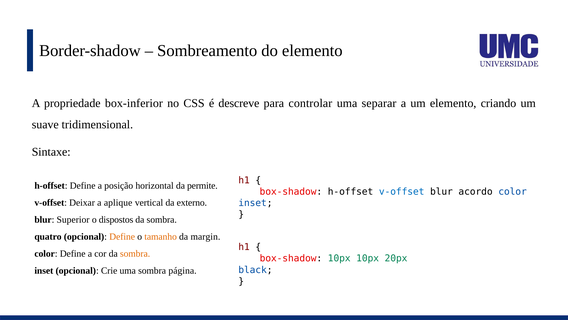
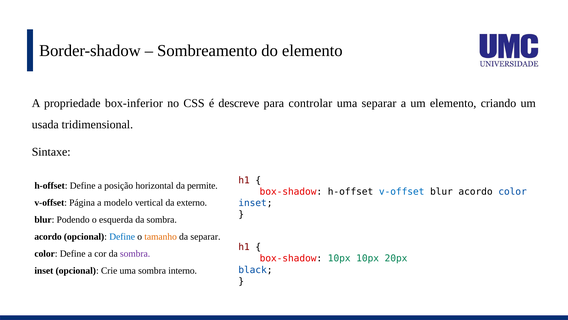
suave: suave -> usada (45, 124)
Deixar: Deixar -> Página (82, 202)
aplique: aplique -> modelo (118, 202)
Superior: Superior -> Podendo (73, 219)
dispostos: dispostos -> esquerda (116, 219)
quatro: quatro -> acordo (48, 236)
Define colour: orange -> blue (122, 236)
da margin: margin -> separar (205, 236)
sombra colour: orange -> purple (135, 253)
página: página -> interno (183, 270)
